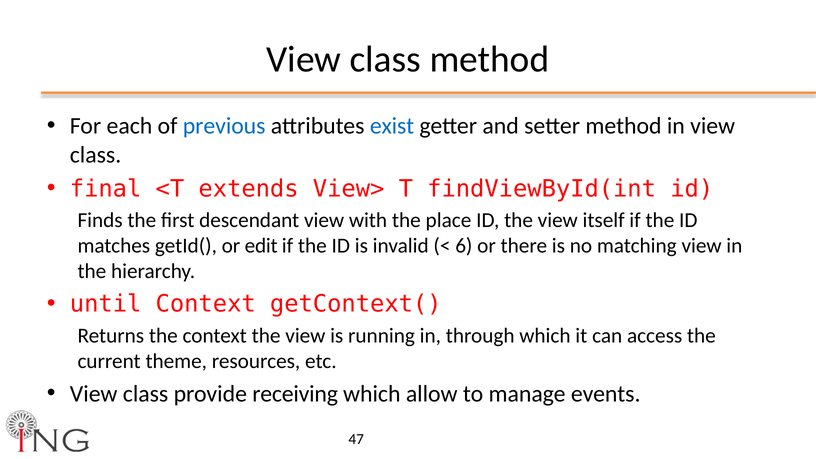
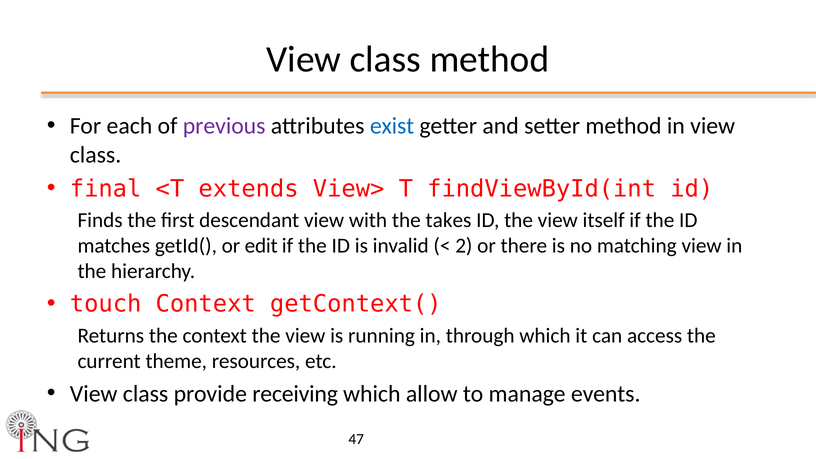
previous colour: blue -> purple (224, 126)
place: place -> takes (449, 220)
6: 6 -> 2 (464, 246)
until: until -> touch (106, 304)
